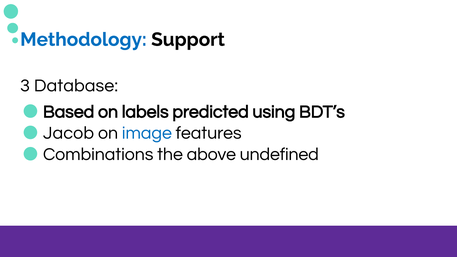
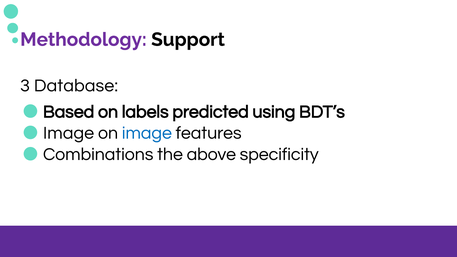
Methodology colour: blue -> purple (83, 40)
Jacob: Jacob -> Image (69, 133)
undefined: undefined -> specificity (279, 154)
